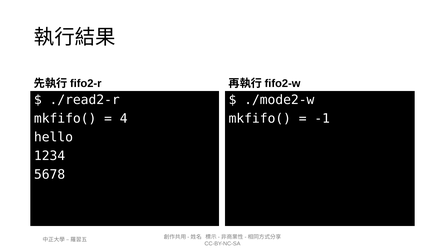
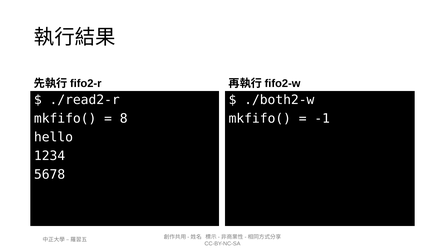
./mode2-w: ./mode2-w -> ./both2-w (279, 100)
4: 4 -> 8 (124, 119)
